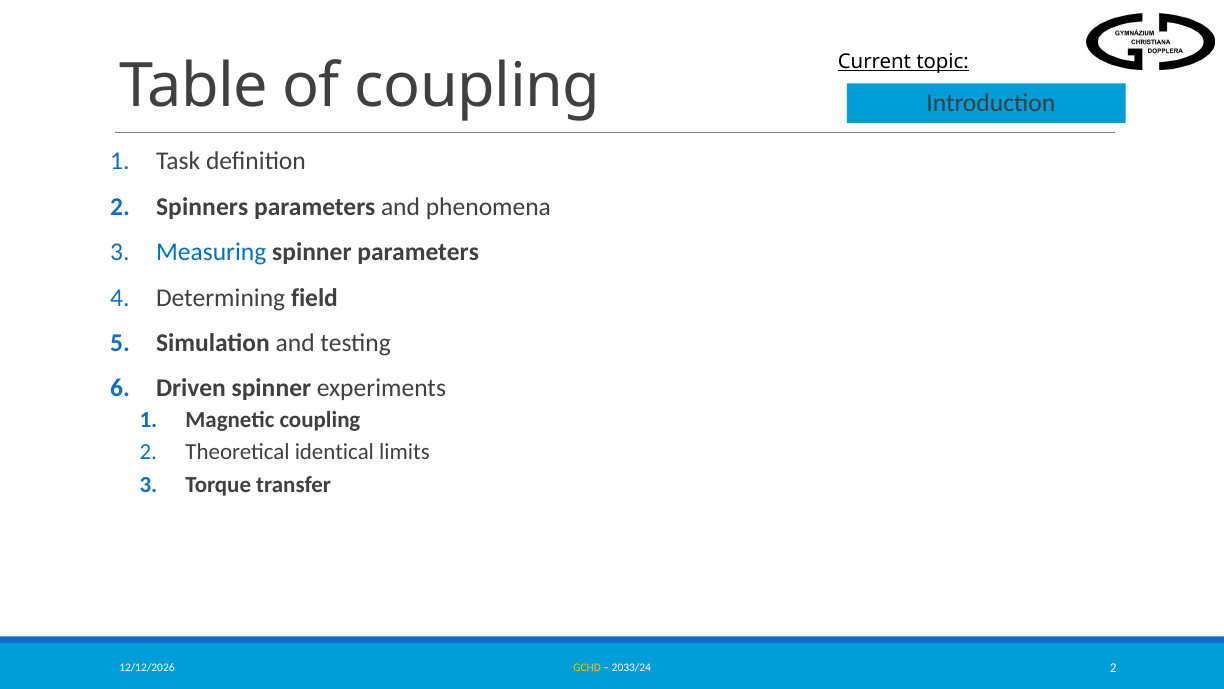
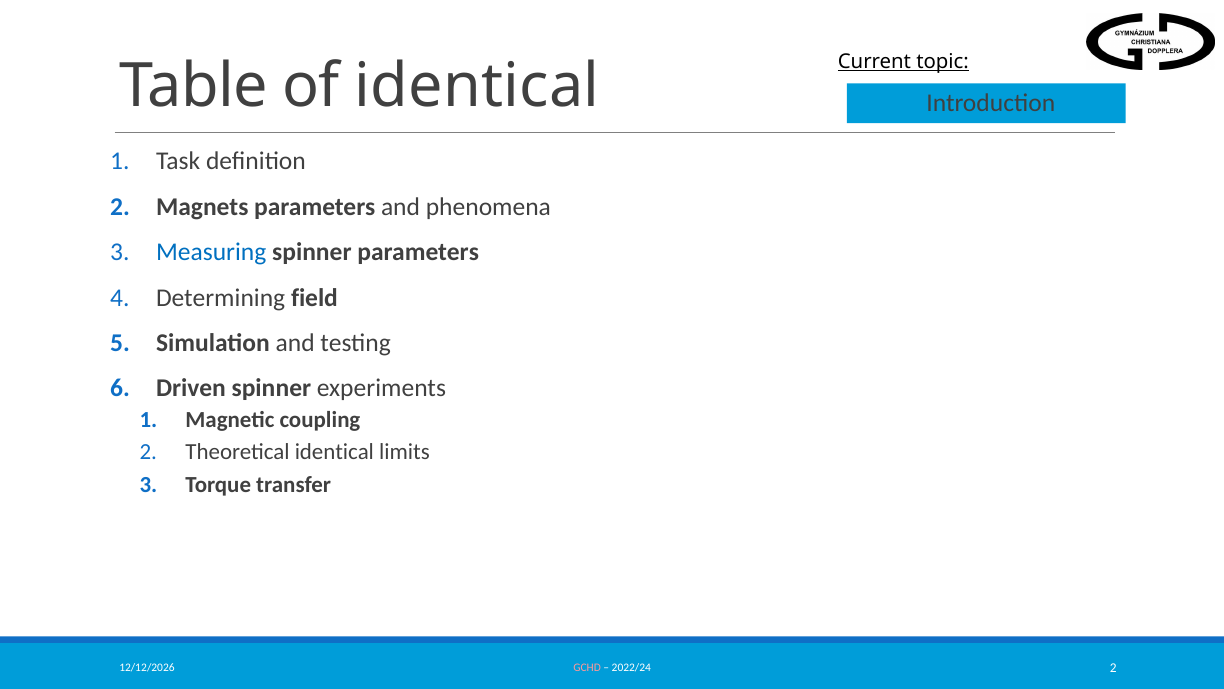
of coupling: coupling -> identical (477, 86)
Spinners: Spinners -> Magnets (202, 207)
GCHD colour: yellow -> pink (587, 668)
2033/24: 2033/24 -> 2022/24 (631, 668)
